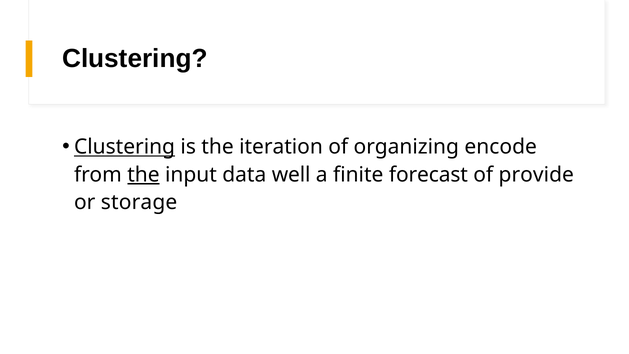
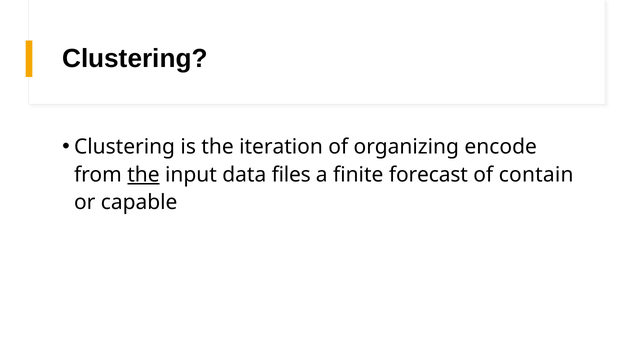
Clustering underline: present -> none (125, 147)
well: well -> files (291, 175)
provide: provide -> contain (536, 175)
storage: storage -> capable (139, 202)
